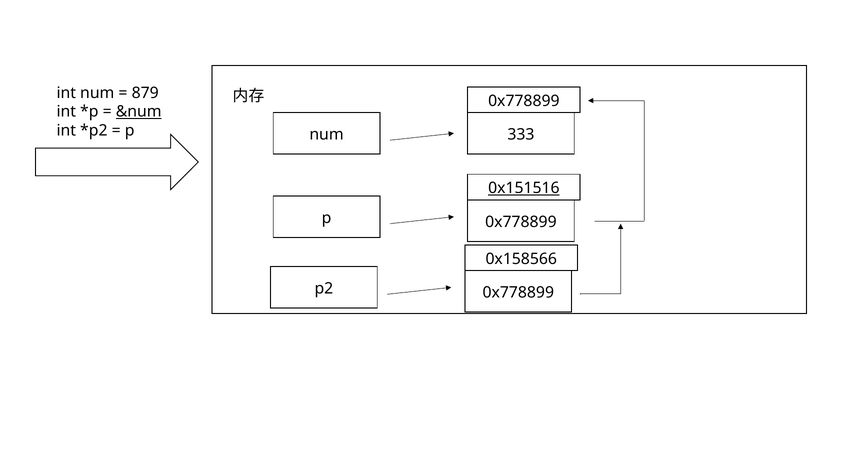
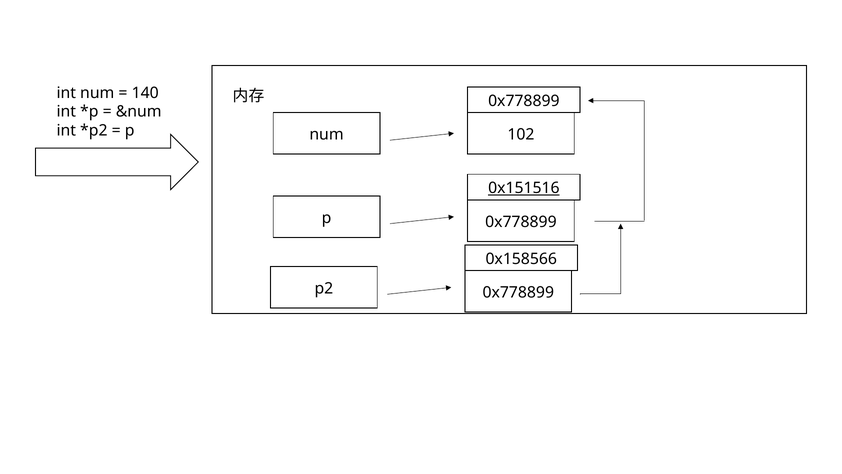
879: 879 -> 140 (145, 93)
&num underline: present -> none (139, 112)
333: 333 -> 102 (521, 134)
